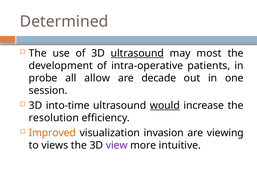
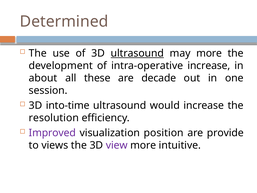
may most: most -> more (209, 53)
intra-operative patients: patients -> increase (209, 66)
probe: probe -> about (43, 78)
allow: allow -> these (97, 78)
would underline: present -> none (165, 105)
Improved colour: orange -> purple (52, 133)
invasion: invasion -> position (164, 133)
viewing: viewing -> provide (225, 133)
